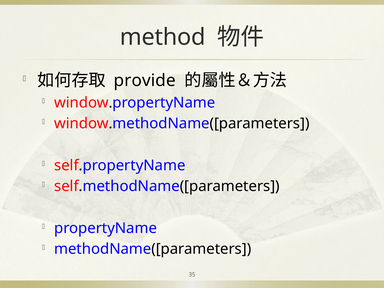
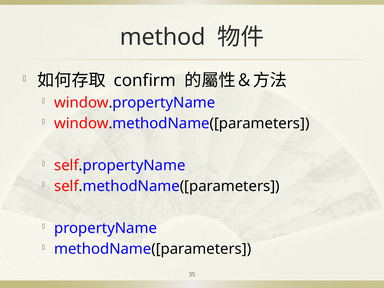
provide: provide -> confirm (145, 81)
